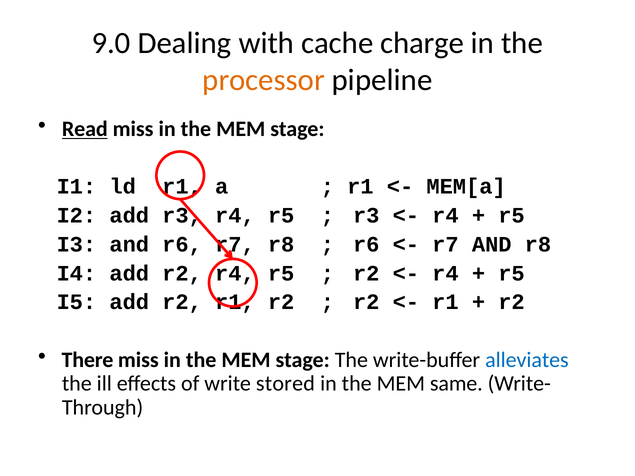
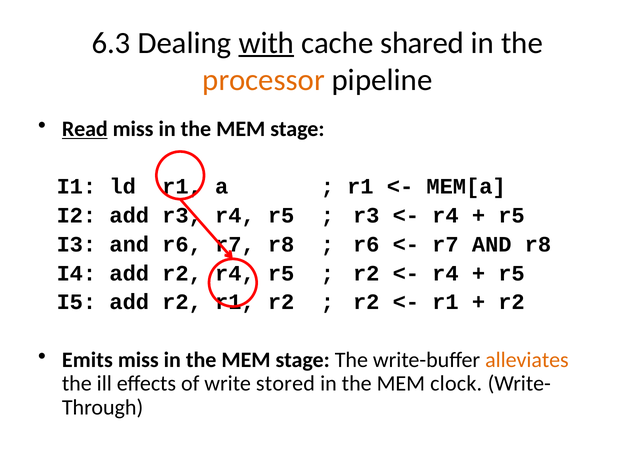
9.0: 9.0 -> 6.3 (111, 43)
with underline: none -> present (266, 43)
charge: charge -> shared (422, 43)
There: There -> Emits (87, 360)
alleviates colour: blue -> orange (527, 360)
same: same -> clock (456, 384)
